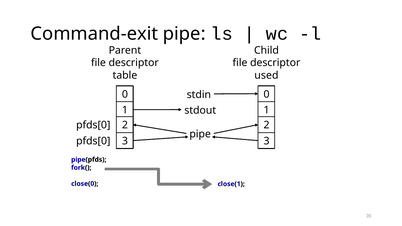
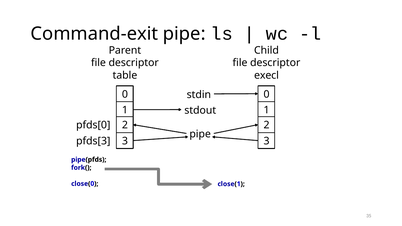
used: used -> execl (267, 75)
pfds[0: pfds[0 -> pfds[3 (93, 141)
